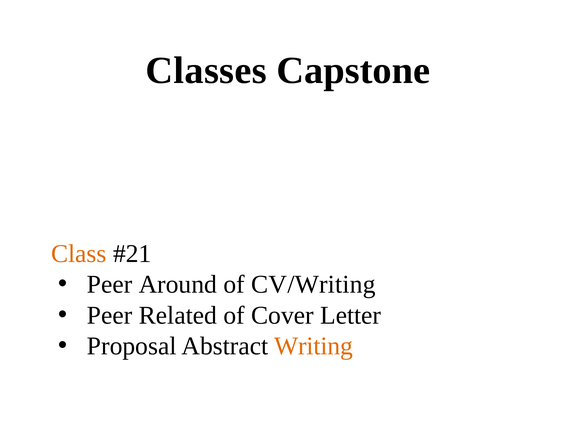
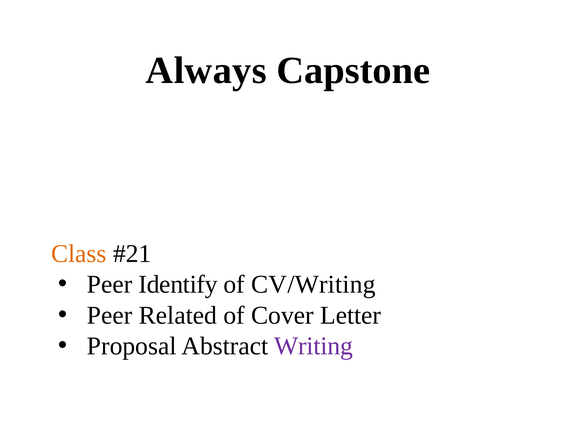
Classes: Classes -> Always (206, 70)
Around: Around -> Identify (178, 284)
Writing colour: orange -> purple (314, 346)
